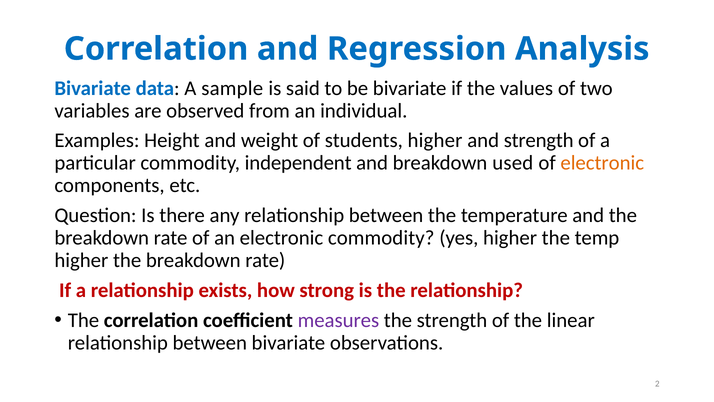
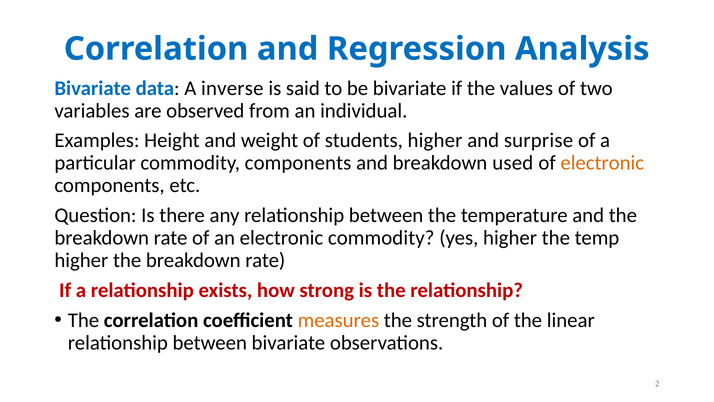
sample: sample -> inverse (232, 88)
and strength: strength -> surprise (538, 140)
commodity independent: independent -> components (298, 163)
measures colour: purple -> orange (338, 320)
